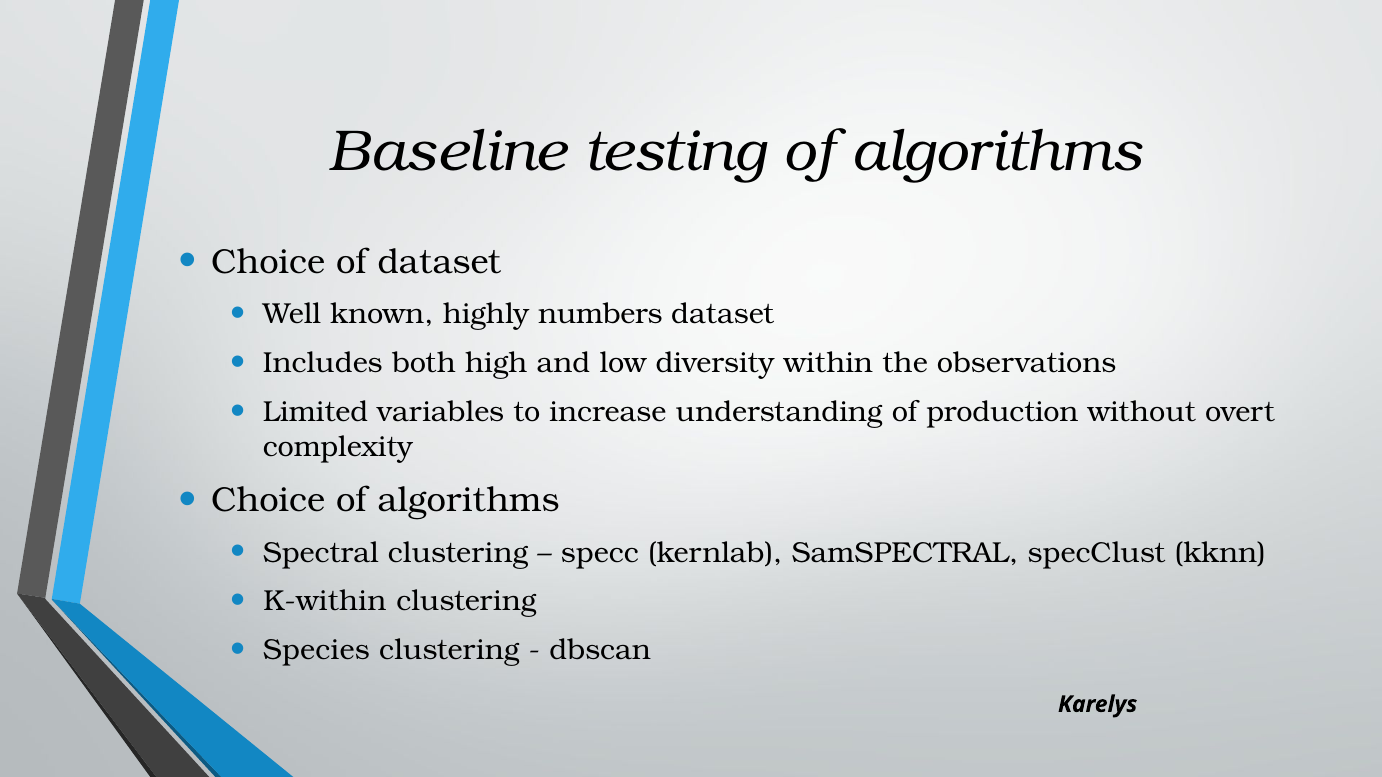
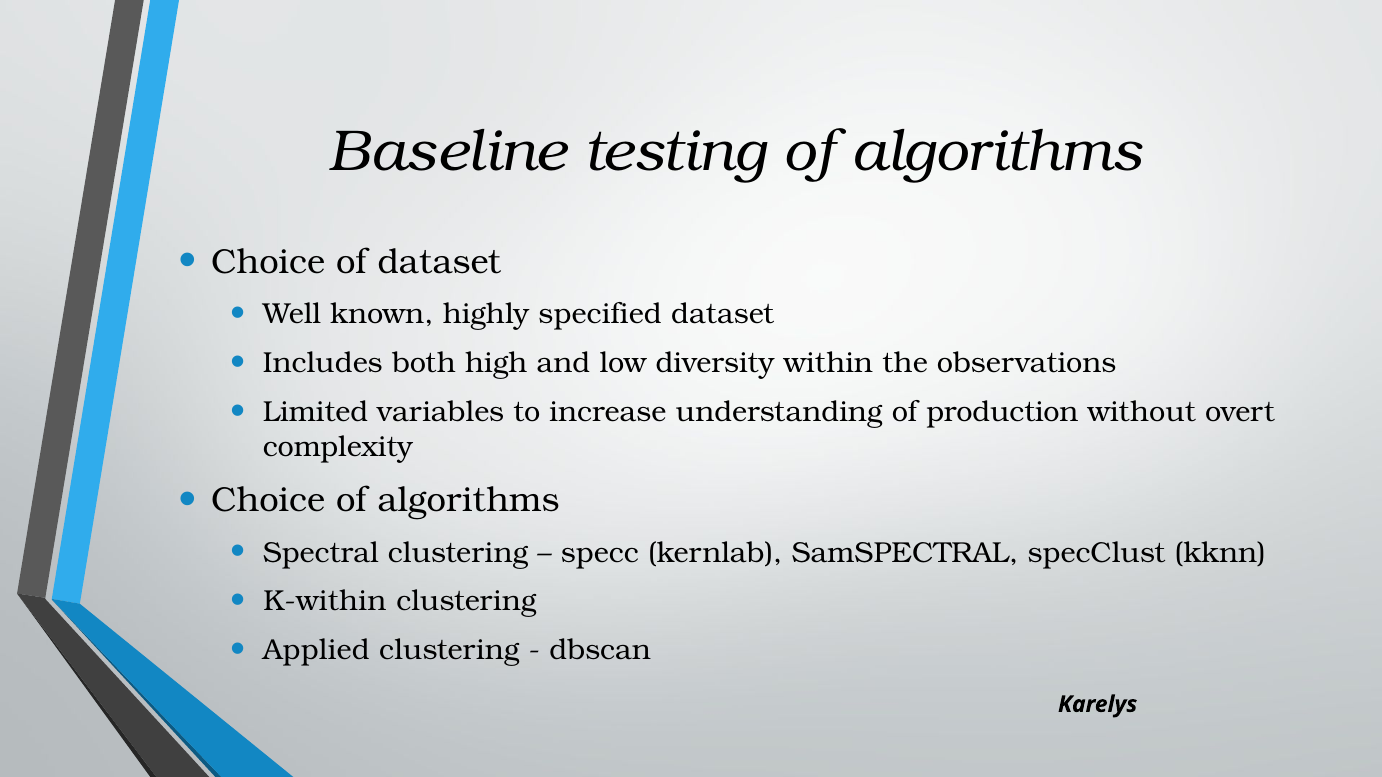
numbers: numbers -> specified (600, 314)
Species: Species -> Applied (316, 651)
